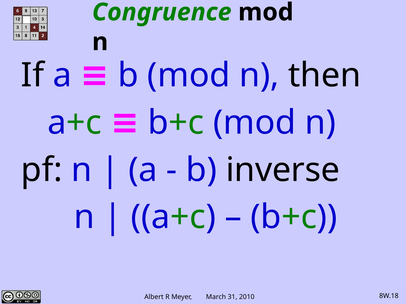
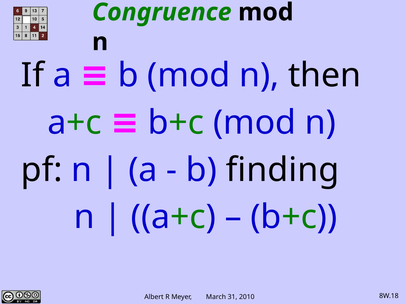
inverse: inverse -> finding (283, 170)
